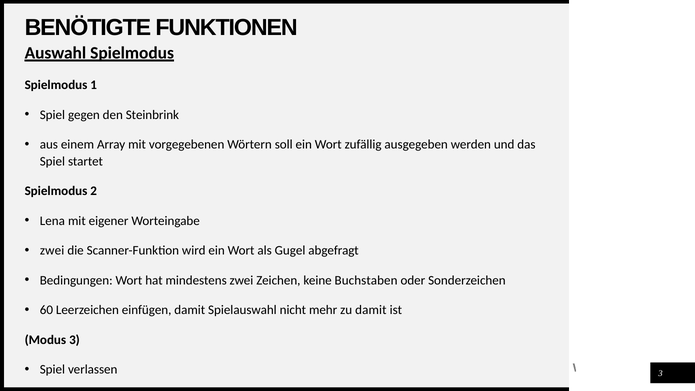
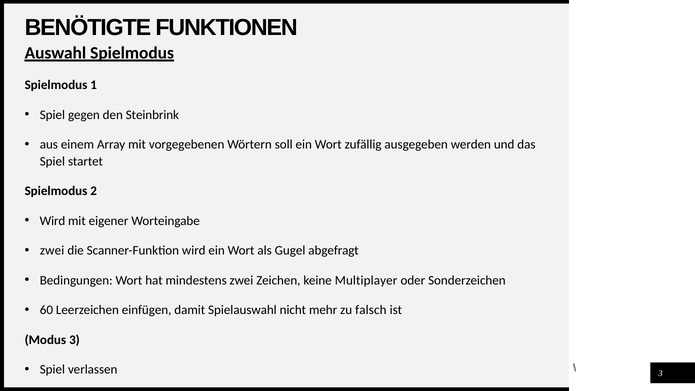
Lena: Lena -> Wird (52, 221)
Buchstaben: Buchstaben -> Multiplayer (366, 280)
zu damit: damit -> falsch (371, 310)
